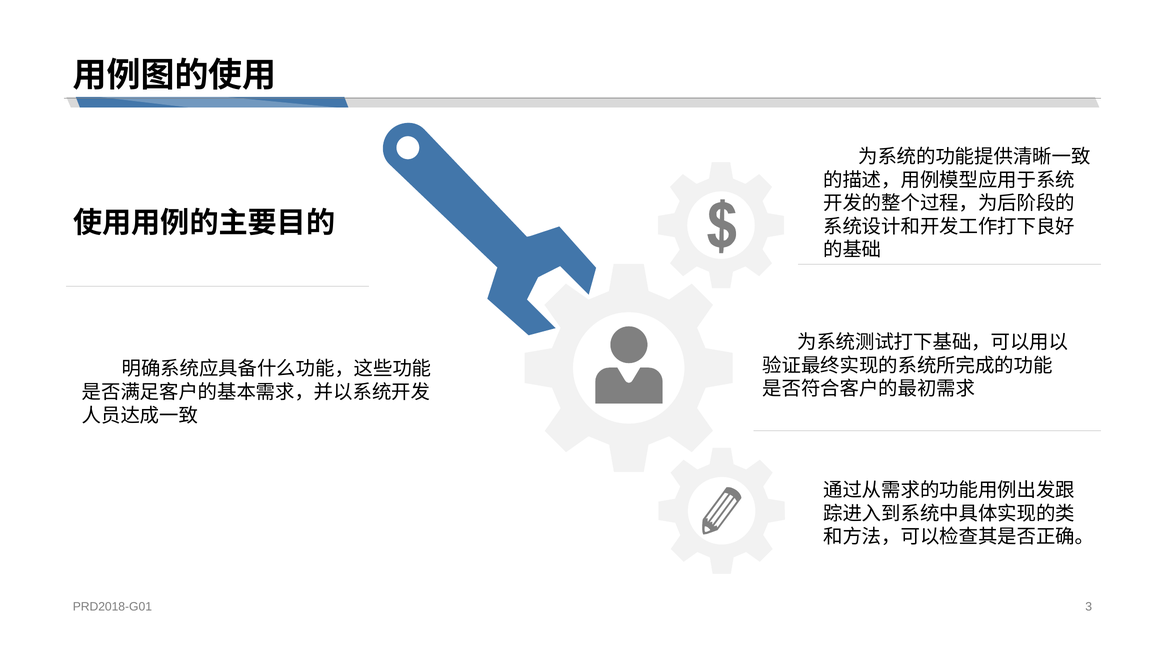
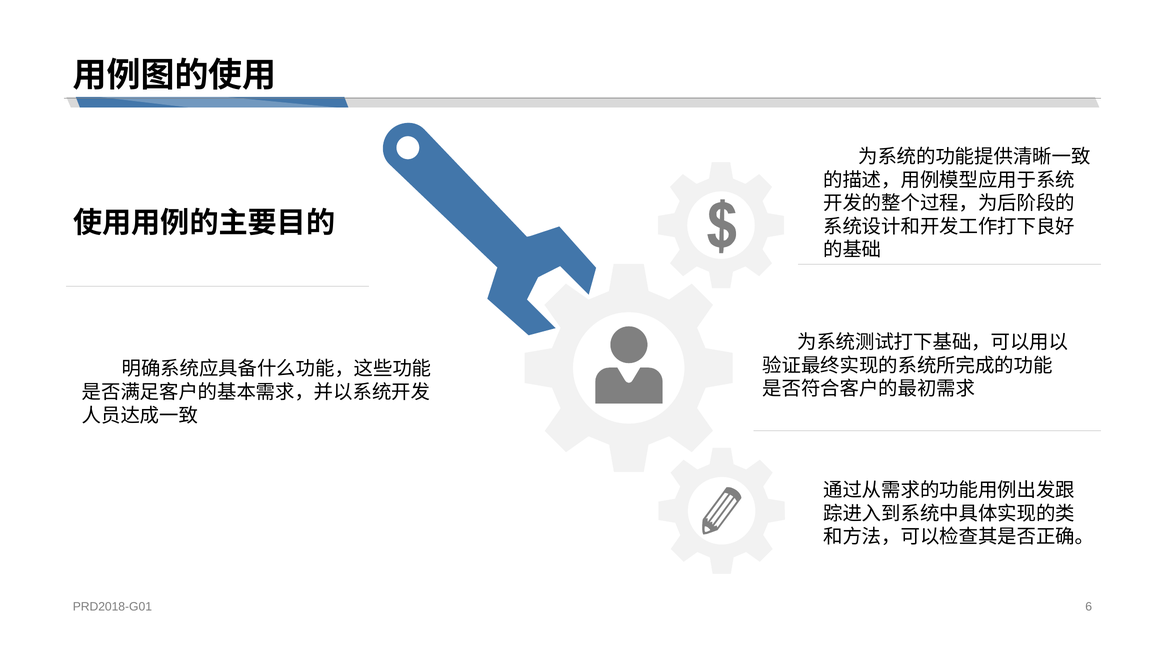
3: 3 -> 6 (1089, 607)
